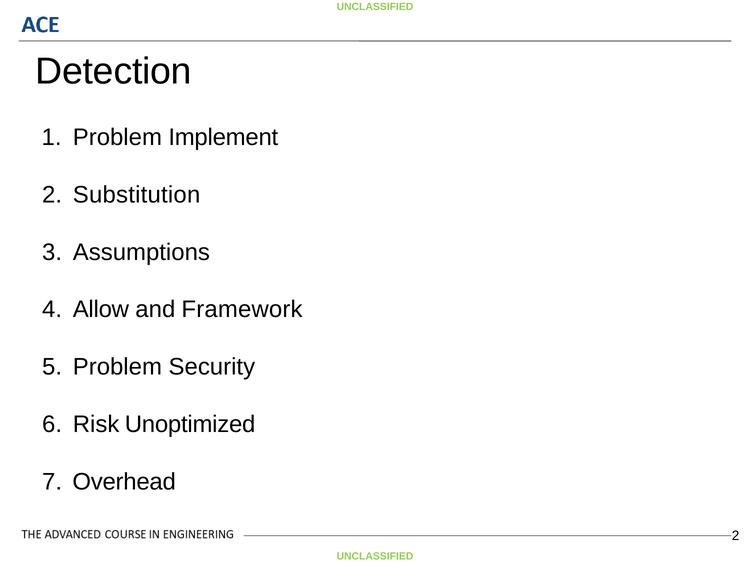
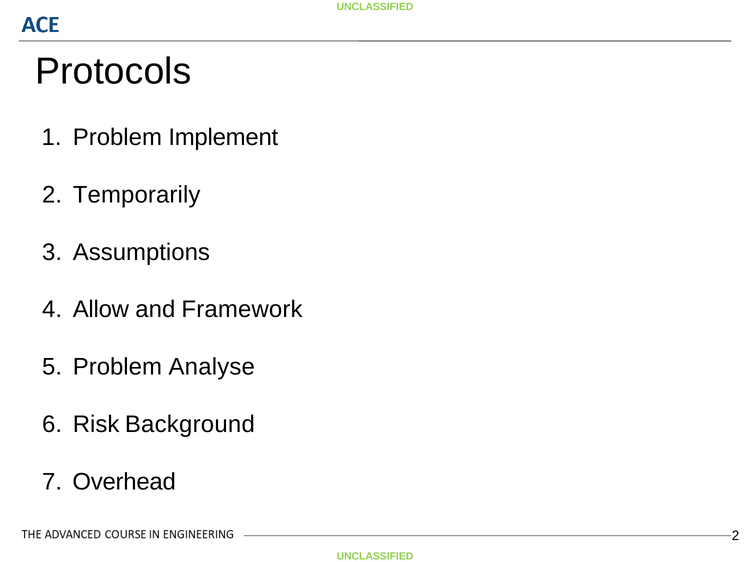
Detection: Detection -> Protocols (113, 72)
Substitution: Substitution -> Temporarily (137, 195)
Security: Security -> Analyse (212, 367)
Unoptimized: Unoptimized -> Background (190, 425)
